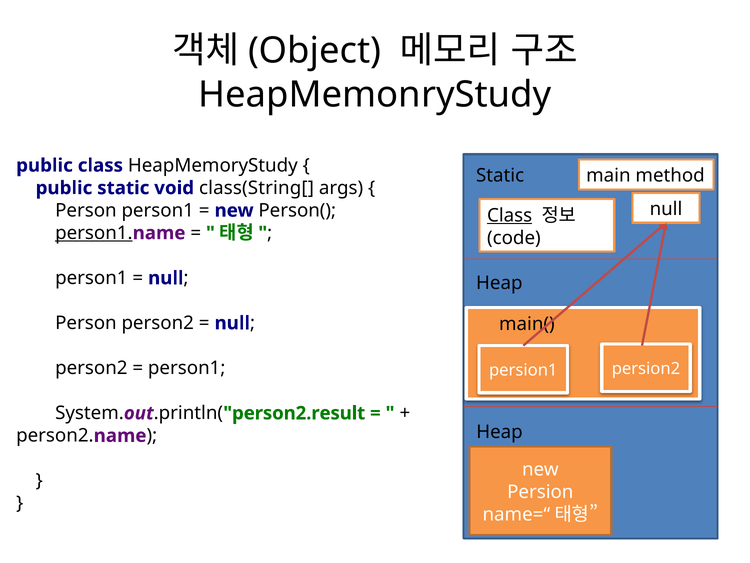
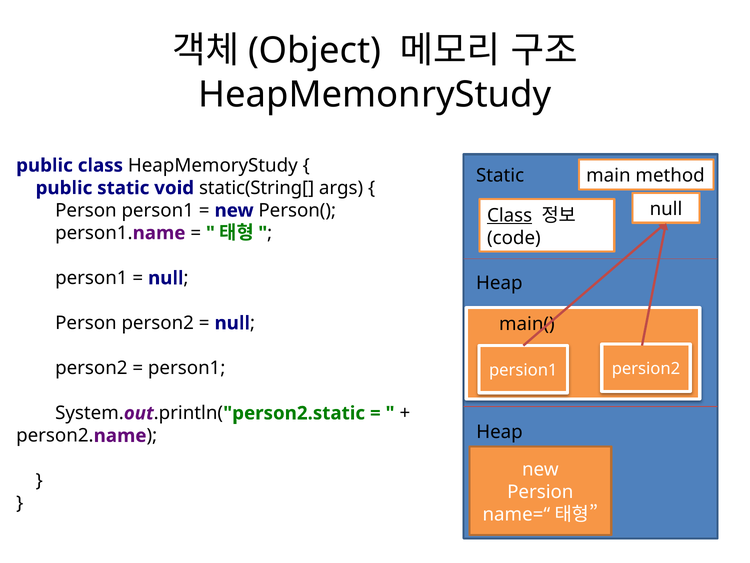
class(String[: class(String[ -> static(String[ (257, 188)
person1 underline: present -> none (94, 233)
person2.result: person2.result -> person2.static (294, 413)
